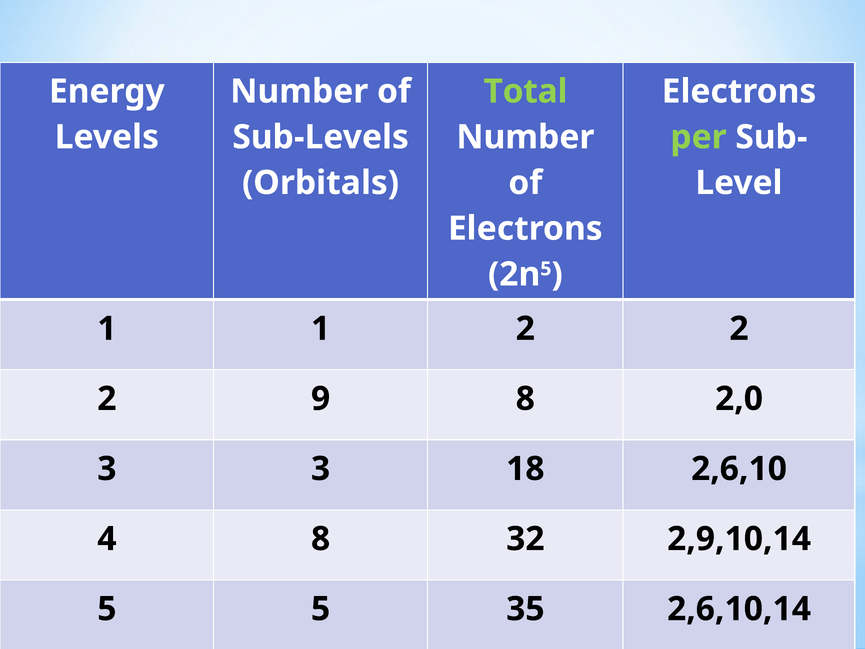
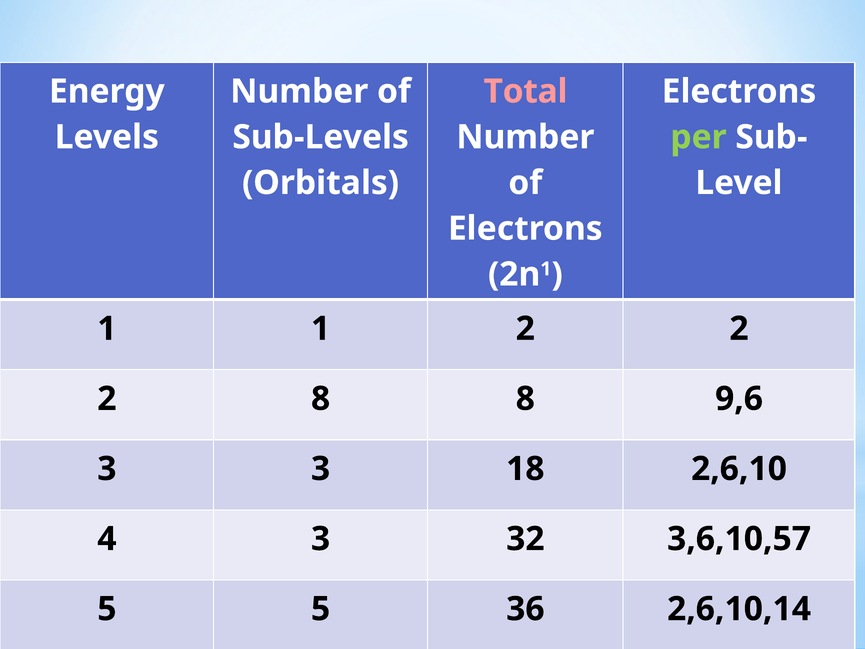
Total colour: light green -> pink (525, 91)
5: 5 -> 1 (546, 269)
2 9: 9 -> 8 (321, 399)
2,0: 2,0 -> 9,6 (739, 399)
4 8: 8 -> 3 (321, 539)
2,9,10,14: 2,9,10,14 -> 3,6,10,57 (739, 539)
35: 35 -> 36 (525, 609)
